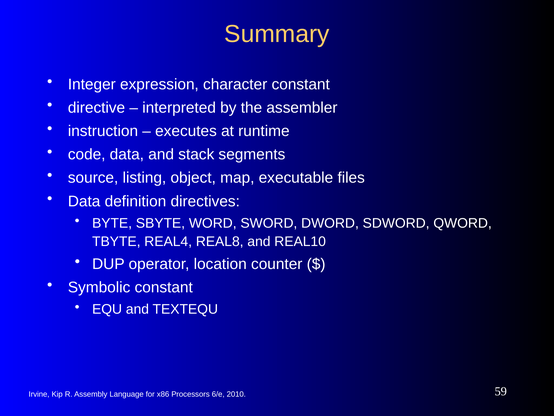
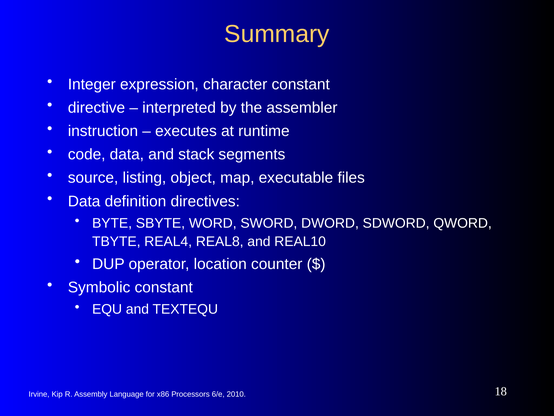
59: 59 -> 18 (501, 391)
